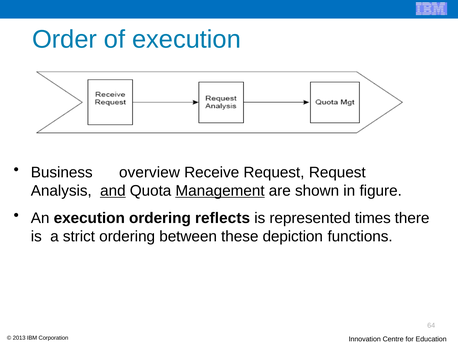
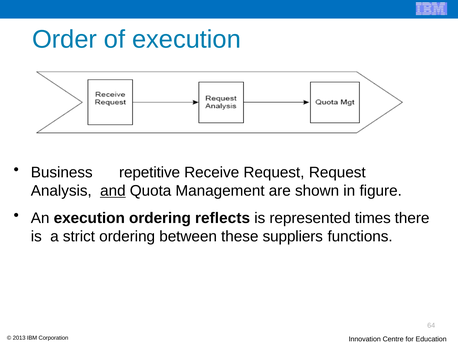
overview: overview -> repetitive (150, 172)
Management underline: present -> none (220, 191)
depiction: depiction -> suppliers (293, 236)
